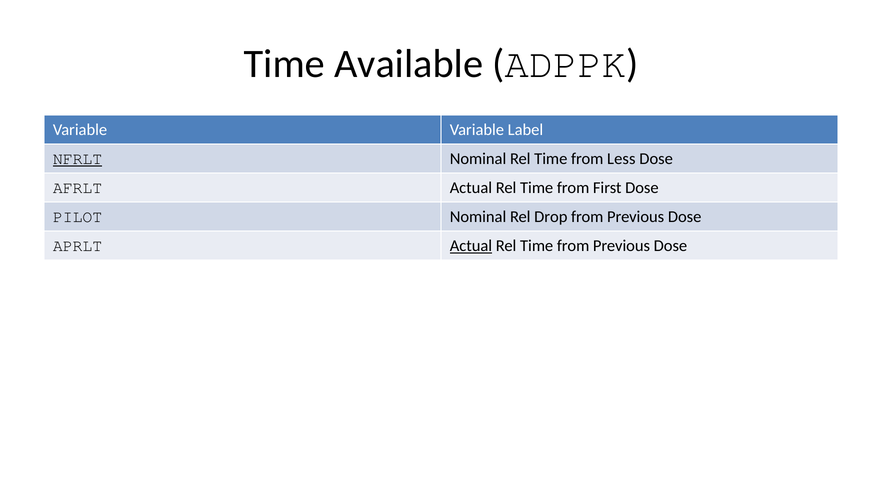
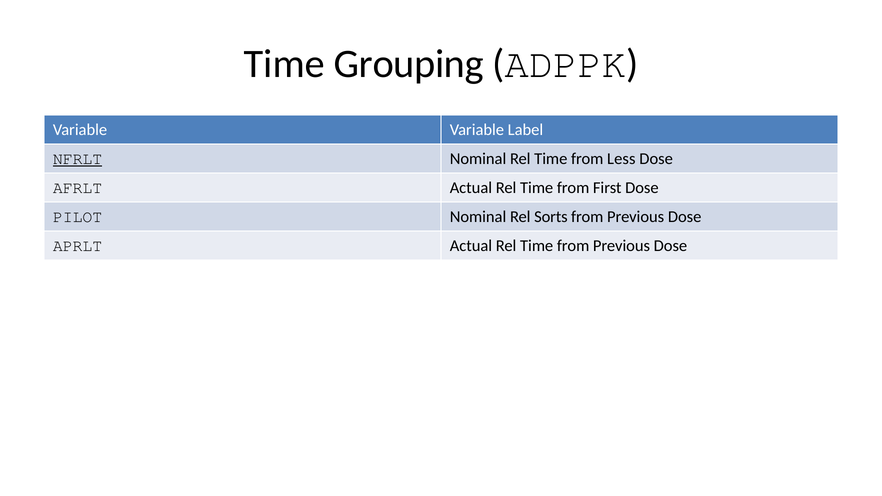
Available: Available -> Grouping (409, 64)
Drop: Drop -> Sorts (551, 217)
Actual underline: present -> none (471, 246)
